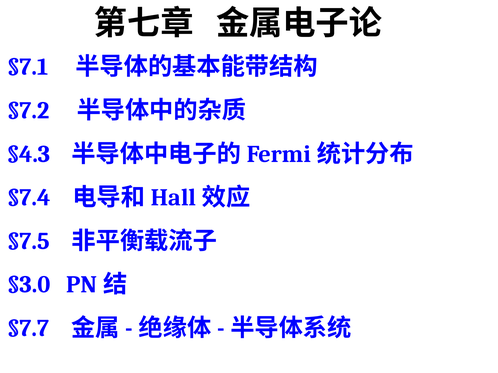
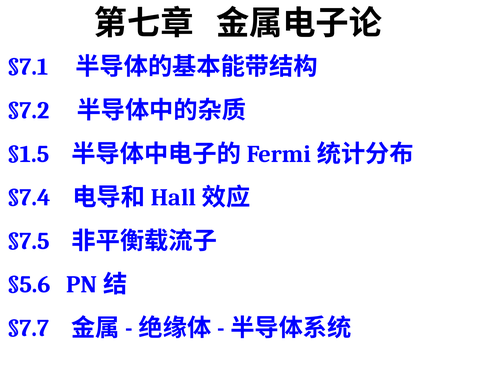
§4.3: §4.3 -> §1.5 (28, 154)
§3.0: §3.0 -> §5.6 (29, 285)
